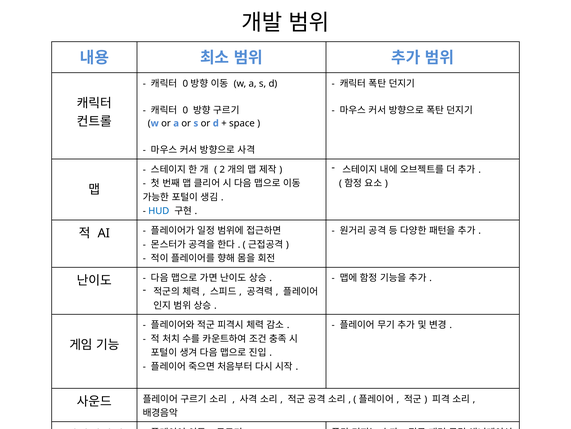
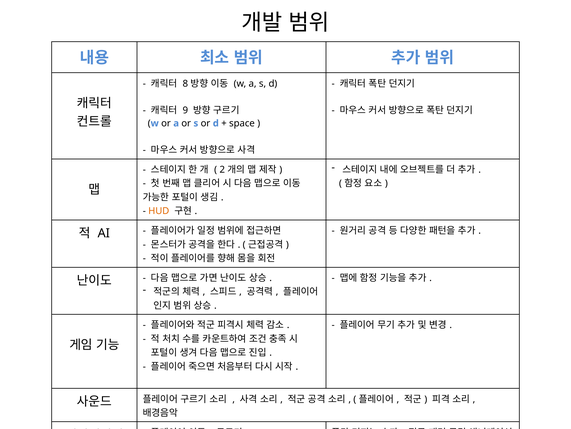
0: 0 -> 8 (185, 83)
0: 0 -> 9 (185, 110)
HUD colour: blue -> orange (159, 211)
